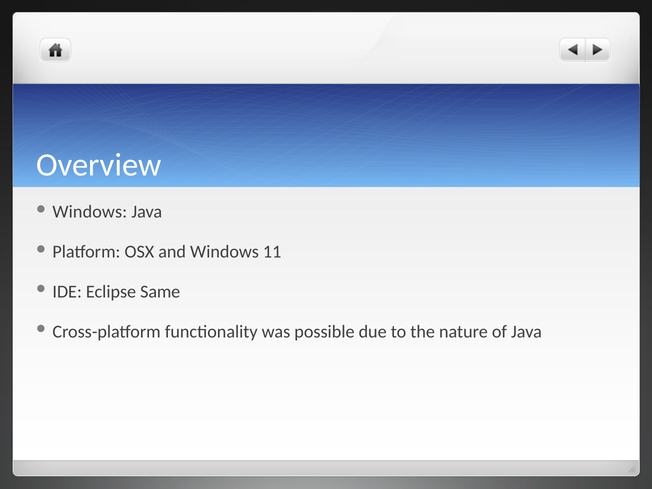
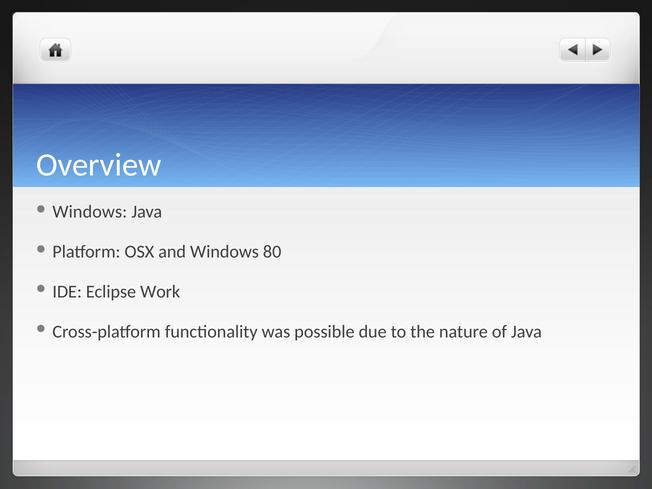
11: 11 -> 80 (272, 252)
Same: Same -> Work (160, 292)
